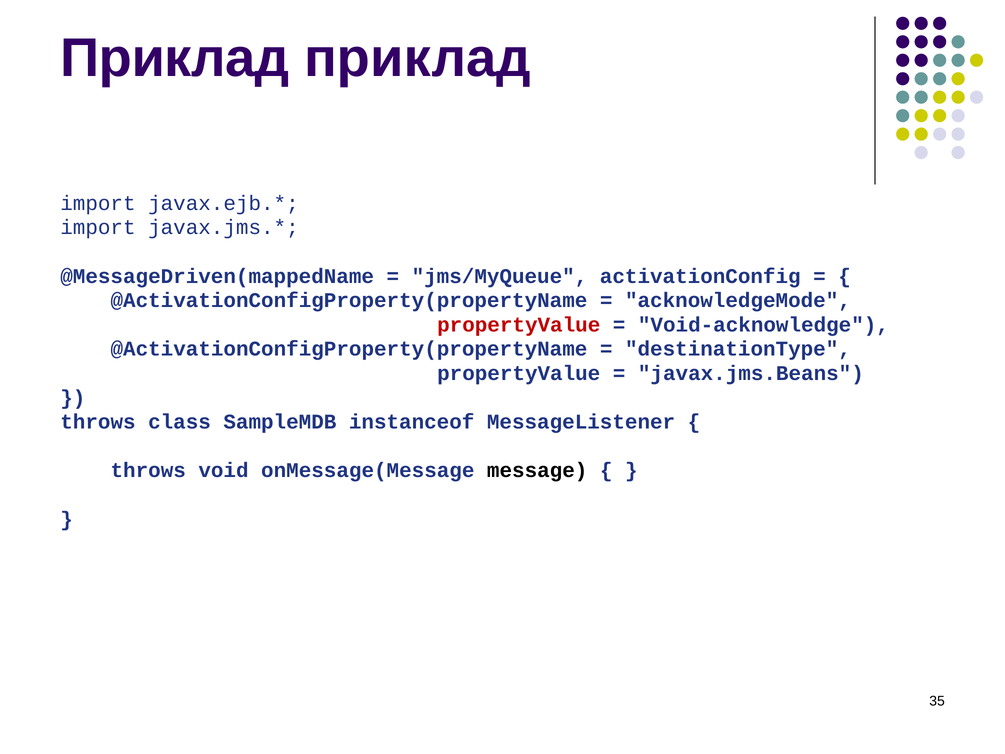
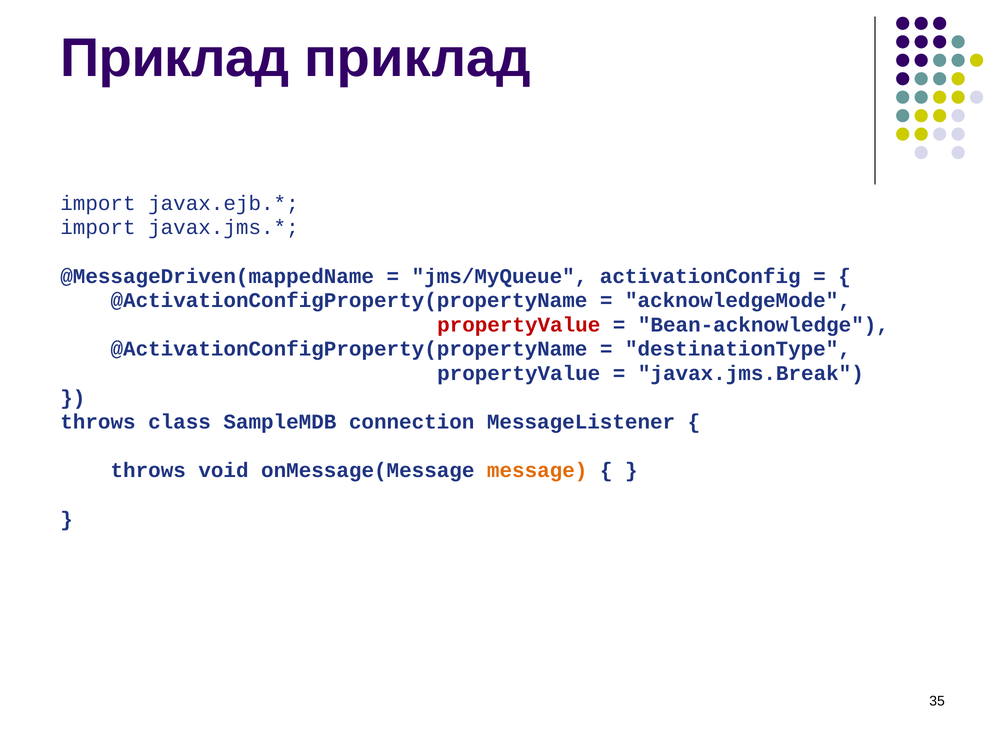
Void-acknowledge: Void-acknowledge -> Bean-acknowledge (763, 325)
javax.jms.Beans: javax.jms.Beans -> javax.jms.Break (751, 373)
instanceof: instanceof -> connection (412, 422)
message colour: black -> orange (537, 470)
